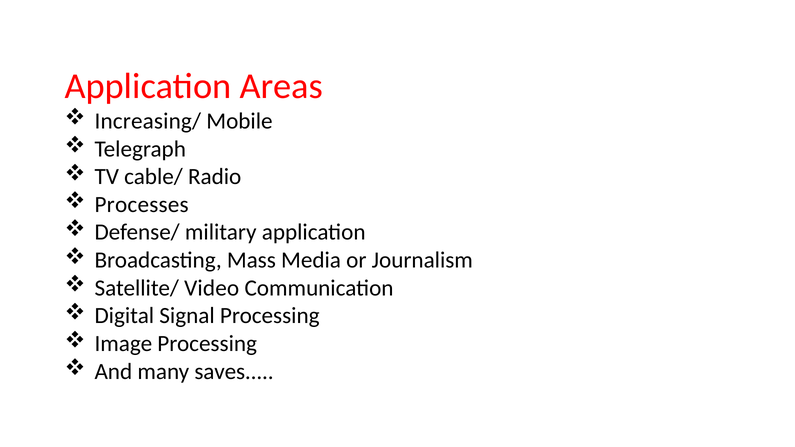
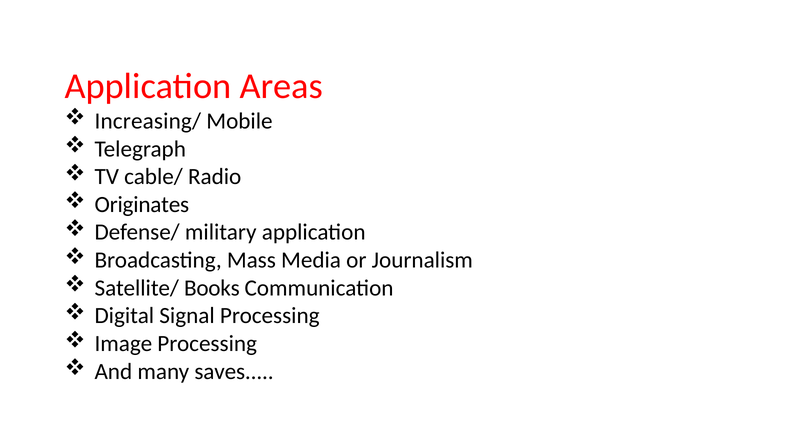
Processes: Processes -> Originates (142, 205)
Video: Video -> Books (212, 288)
